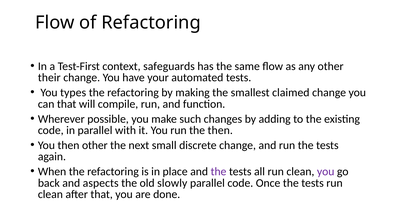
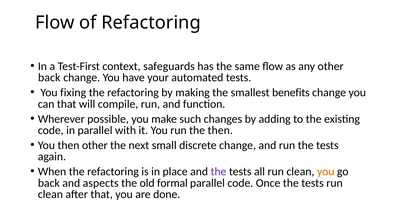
their: their -> back (49, 78)
types: types -> fixing (73, 93)
claimed: claimed -> benefits (291, 93)
you colour: purple -> orange (326, 172)
slowly: slowly -> formal (172, 183)
